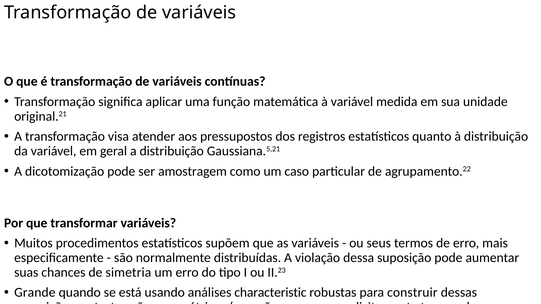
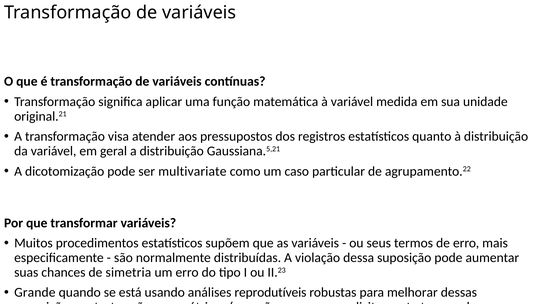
amostragem: amostragem -> multivariate (192, 171)
characteristic: characteristic -> reprodutíveis (270, 293)
para construir: construir -> melhorar (412, 293)
